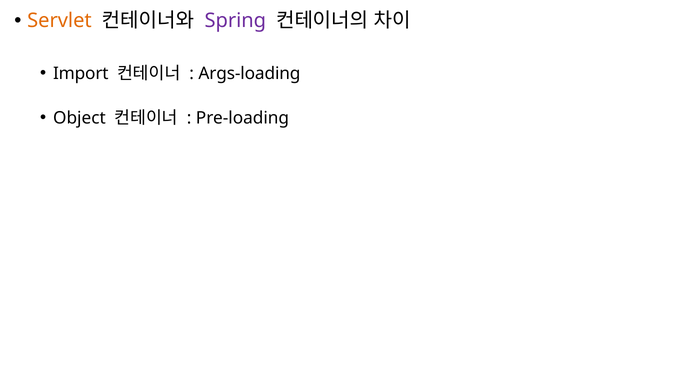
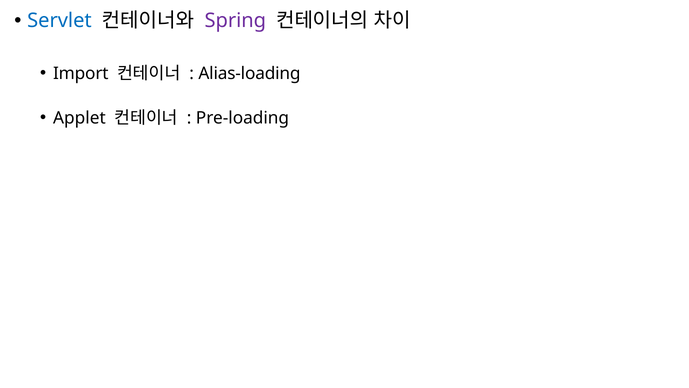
Servlet colour: orange -> blue (59, 21)
Args-loading: Args-loading -> Alias-loading (249, 73)
Object: Object -> Applet (79, 118)
